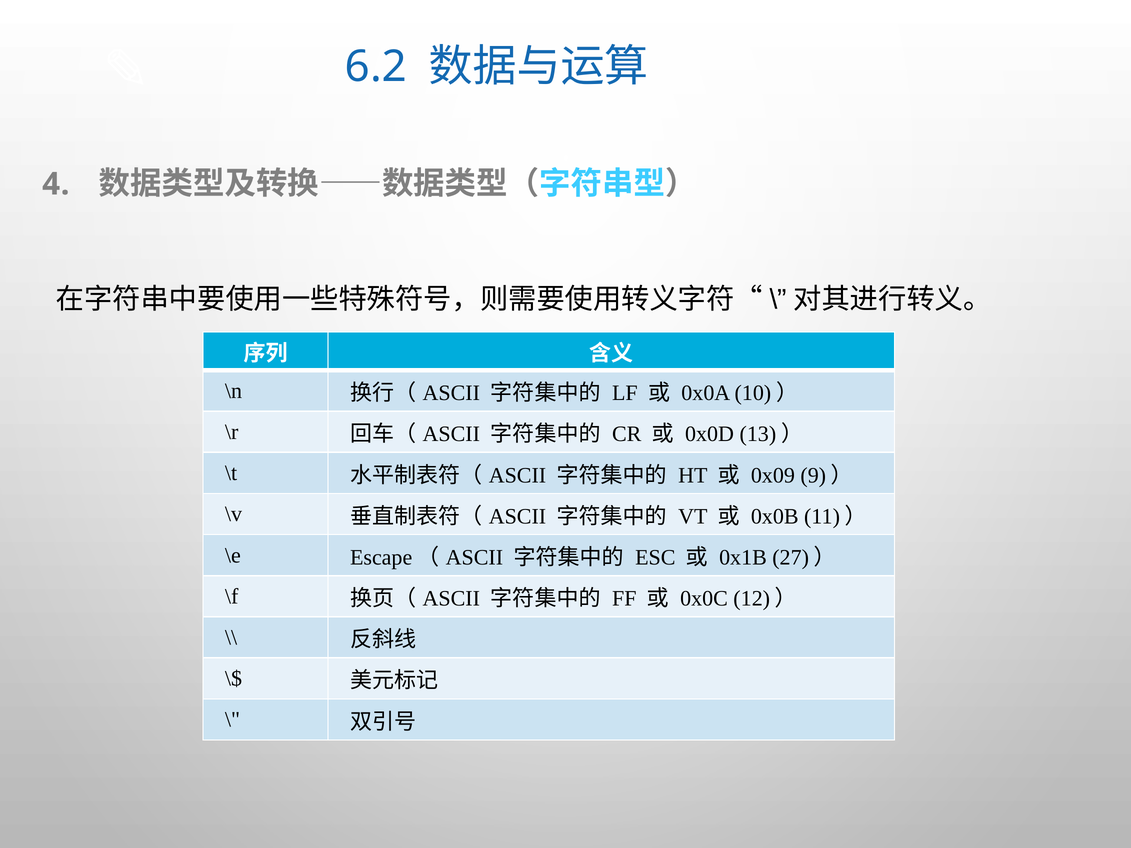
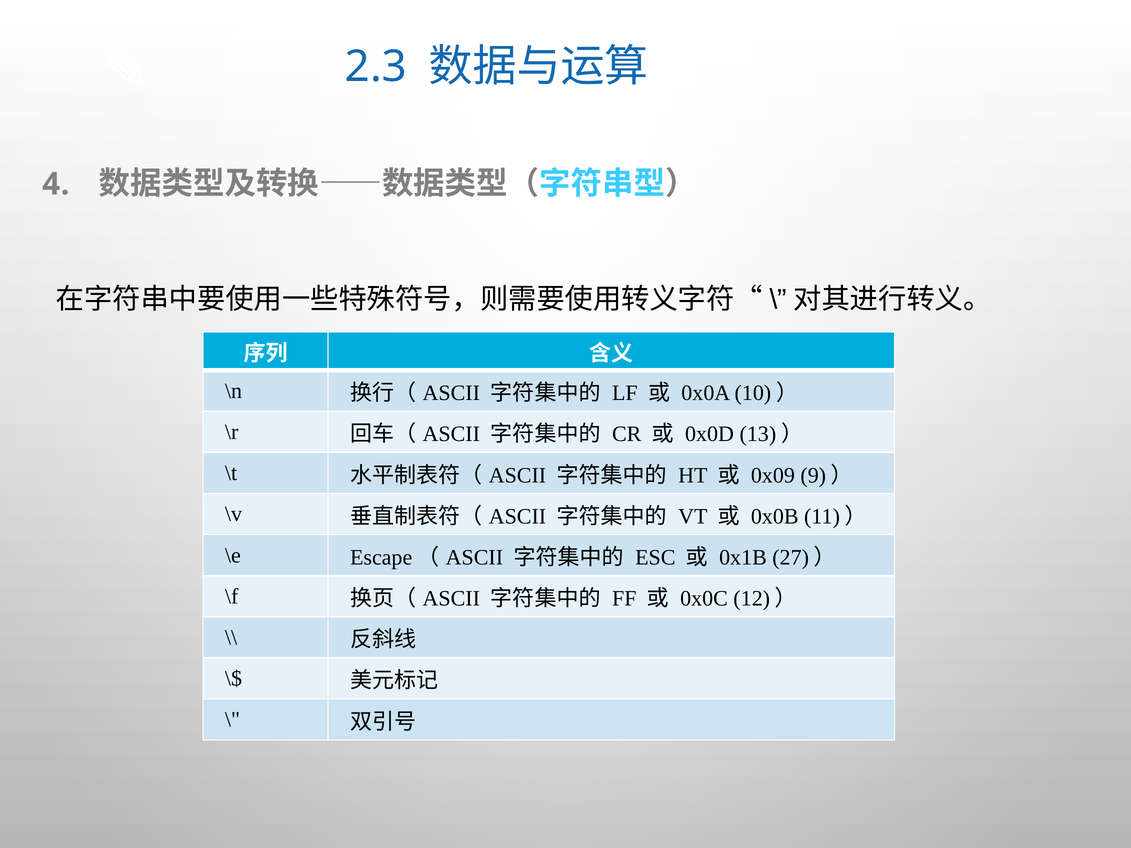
6.2: 6.2 -> 2.3 (376, 67)
